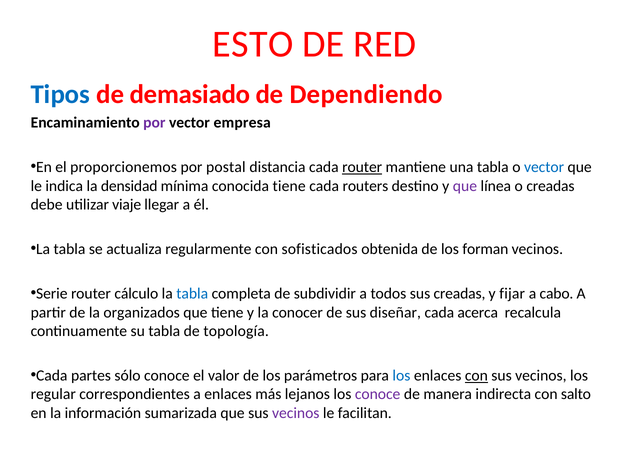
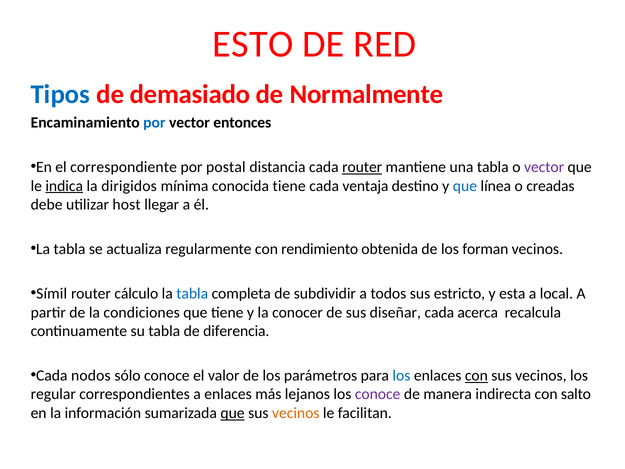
Dependiendo: Dependiendo -> Normalmente (366, 94)
por colour: purple -> blue (154, 123)
empresa: empresa -> entonces (242, 123)
proporcionemos: proporcionemos -> correspondiente (124, 167)
vector colour: blue -> purple (544, 167)
indica underline: none -> present (64, 186)
densidad: densidad -> dirigidos (129, 186)
routers: routers -> ventaja (365, 186)
que colour: purple -> blue (465, 186)
viaje: viaje -> host (127, 205)
sofisticados: sofisticados -> rendimiento (320, 249)
Serie: Serie -> Símil (52, 293)
sus creadas: creadas -> estricto (459, 293)
fijar: fijar -> esta (512, 293)
cabo: cabo -> local (556, 293)
organizados: organizados -> condiciones (142, 312)
topología: topología -> diferencia (236, 331)
partes: partes -> nodos (91, 375)
que underline: none -> present (233, 413)
vecinos colour: purple -> orange (296, 413)
